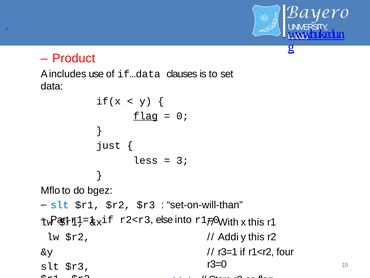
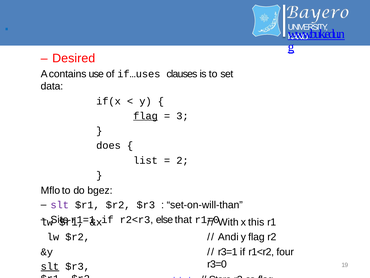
Product: Product -> Desired (74, 58)
includes: includes -> contains (68, 74)
if…data: if…data -> if…uses (139, 74)
0: 0 -> 3 (182, 116)
just: just -> does (109, 145)
less: less -> list (146, 160)
3: 3 -> 2 (182, 160)
slt colour: blue -> purple (60, 205)
Part: Part -> Site (59, 219)
into: into -> that (183, 219)
Addi: Addi -> Andi (228, 237)
y this: this -> flag (256, 237)
slt underline: none -> present (50, 266)
